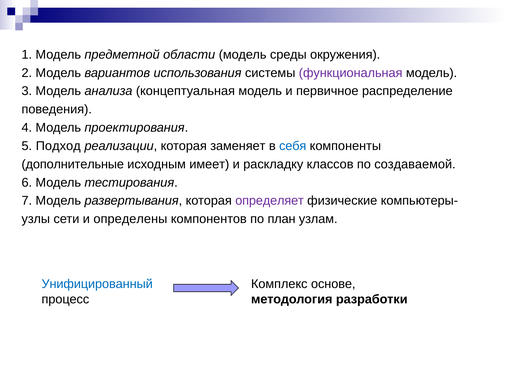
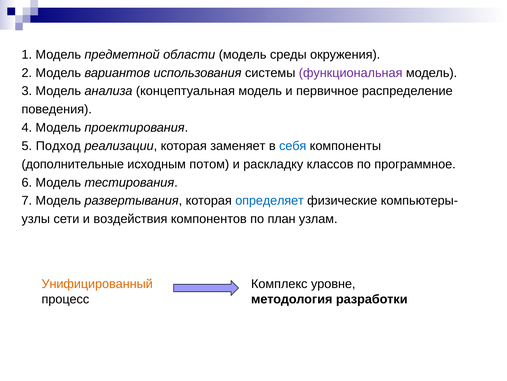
имеет: имеет -> потом (209, 164)
создаваемой: создаваемой -> программное (415, 164)
определяет colour: purple -> blue (270, 200)
определены: определены -> воздействия (130, 219)
Унифицированный colour: blue -> orange (97, 283)
основе: основе -> уровне (333, 284)
